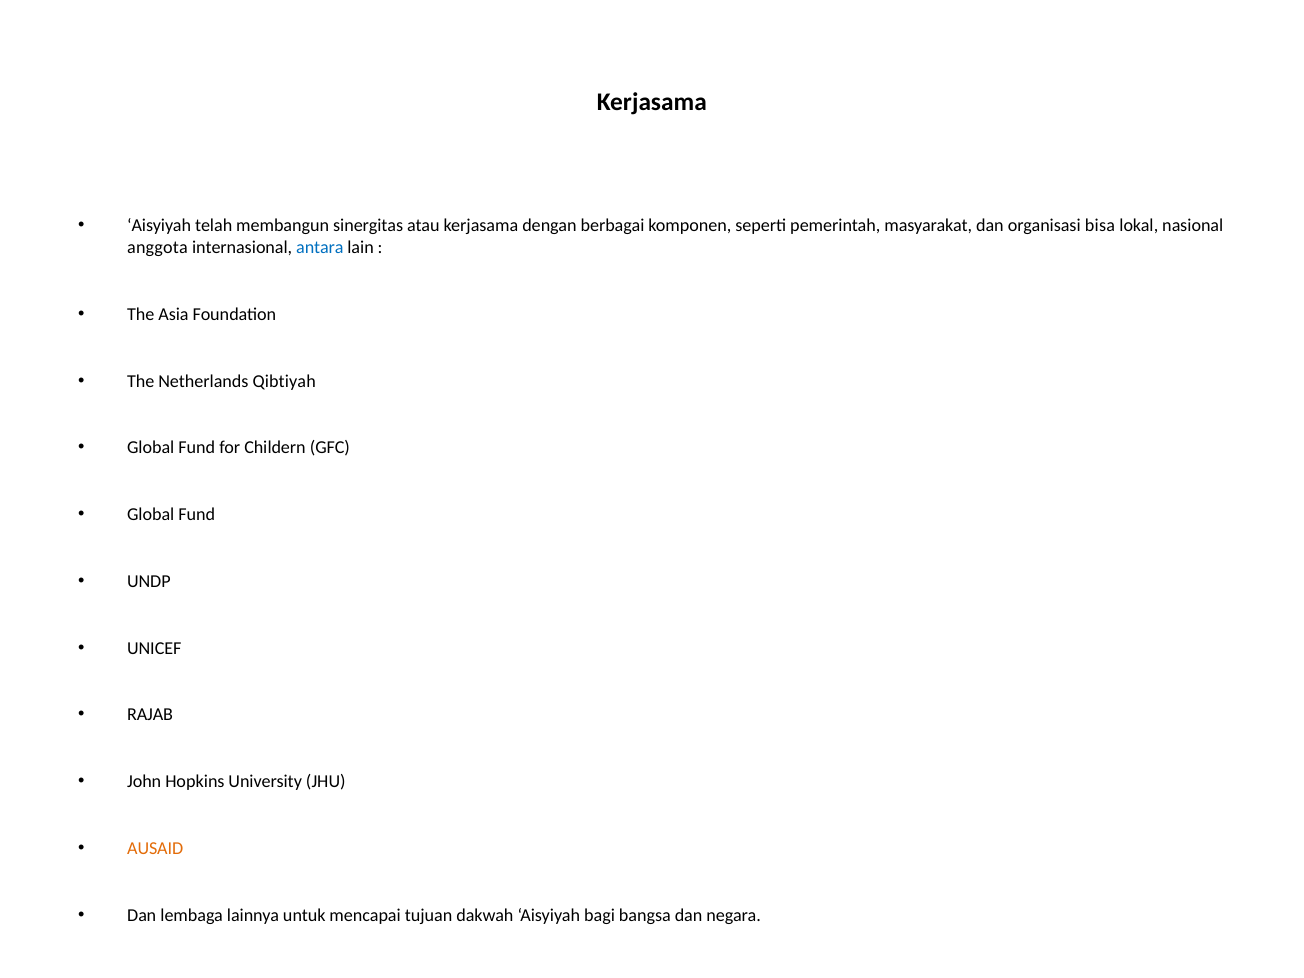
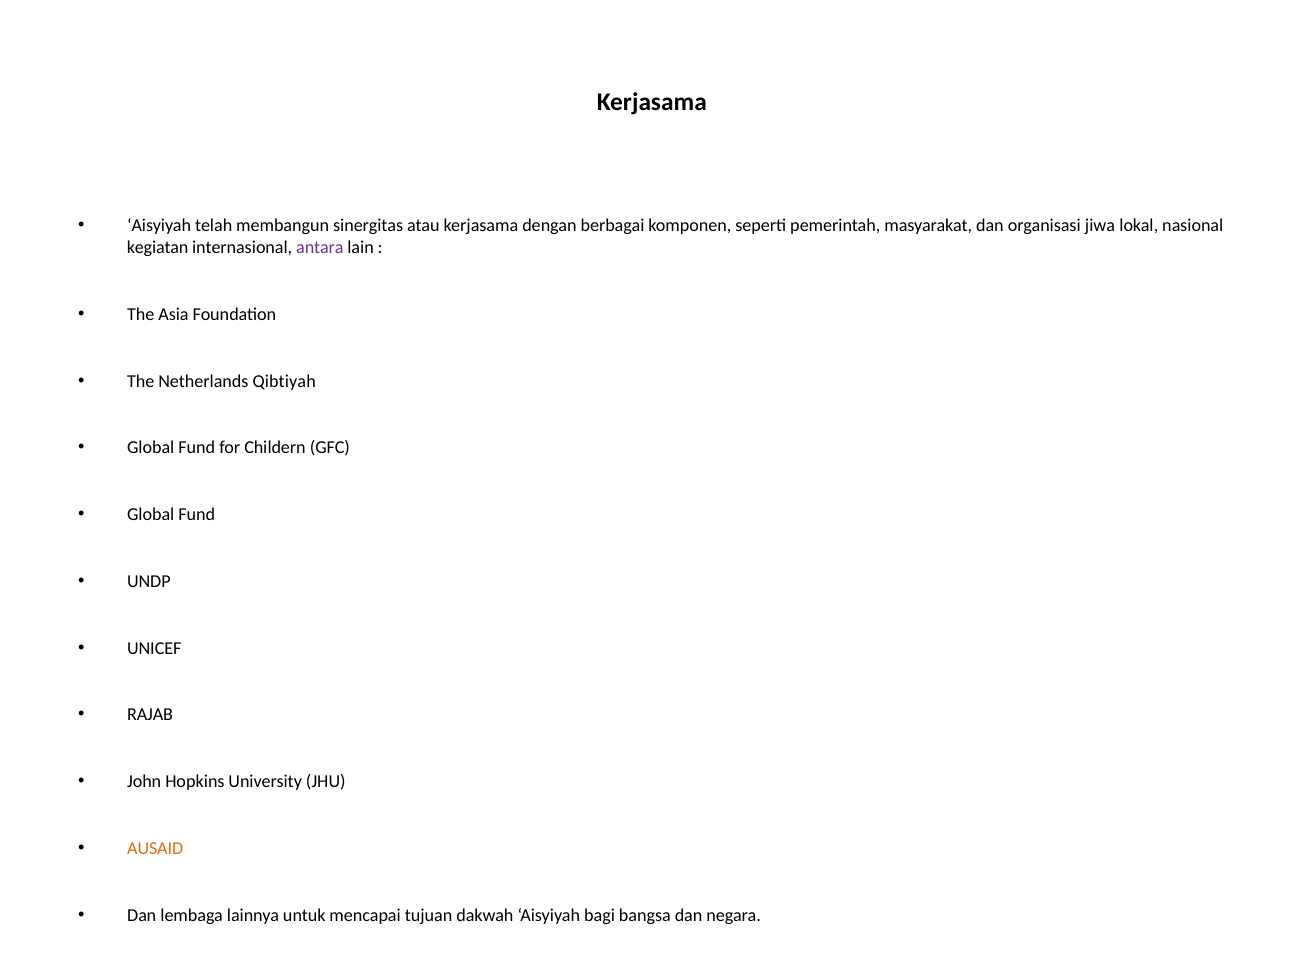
bisa: bisa -> jiwa (1100, 226)
anggota: anggota -> kegiatan (158, 248)
antara colour: blue -> purple (320, 248)
